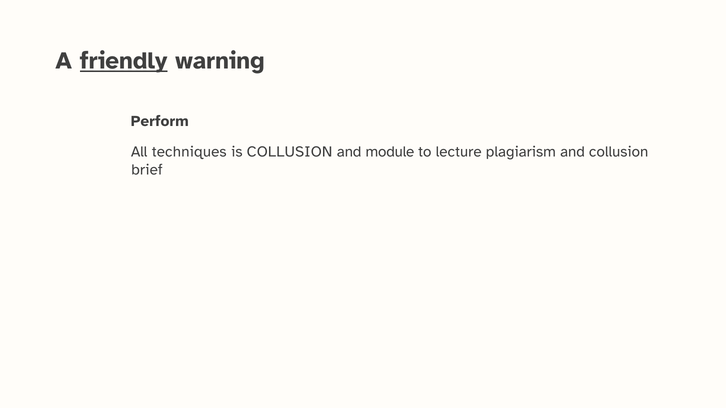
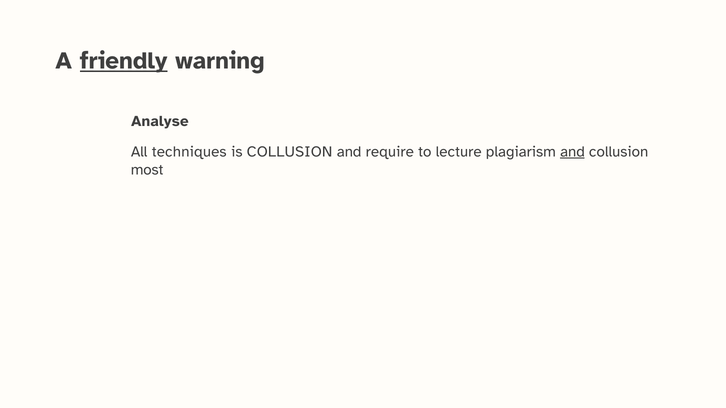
Perform: Perform -> Analyse (160, 122)
module: module -> require (390, 152)
and underline: none -> present (572, 152)
brief: brief -> most (147, 170)
